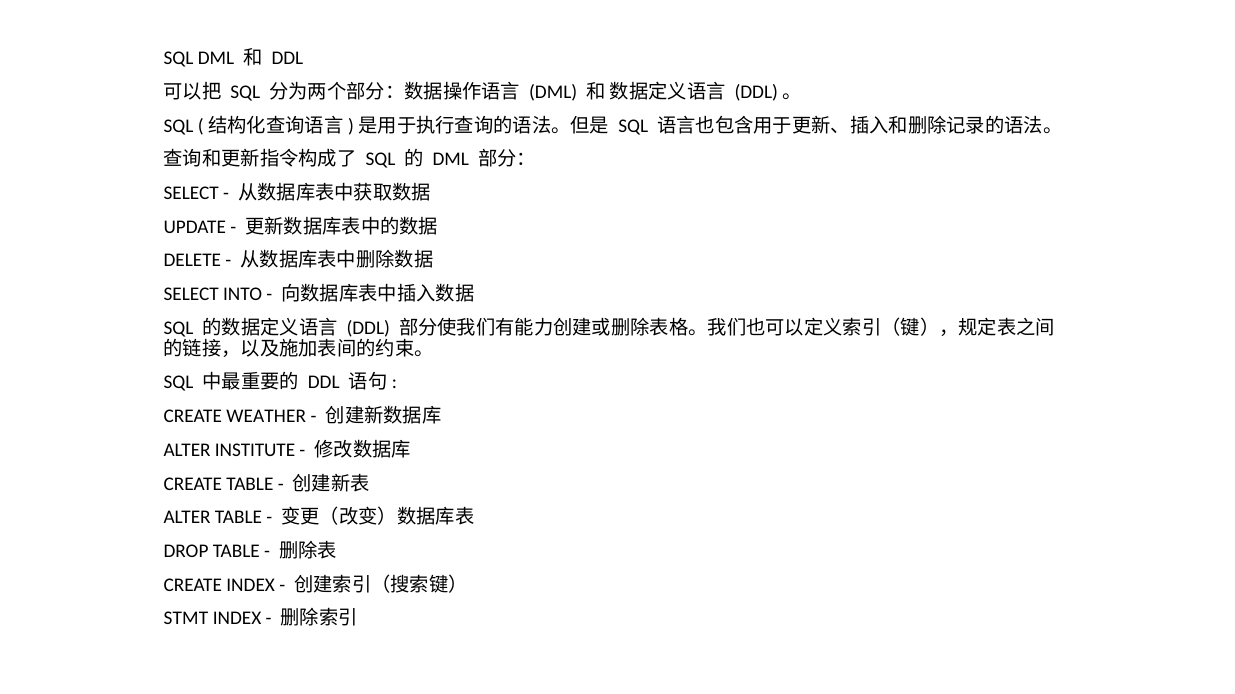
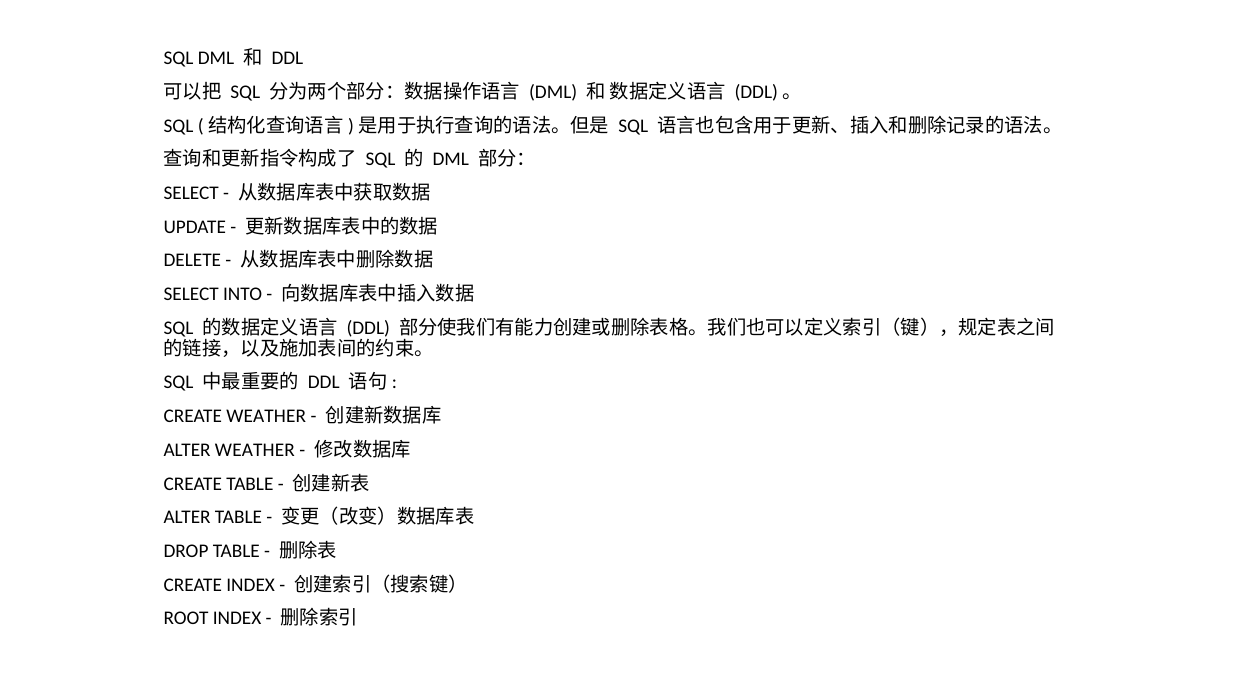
ALTER INSTITUTE: INSTITUTE -> WEATHER (255, 450)
STMT: STMT -> ROOT (186, 619)
